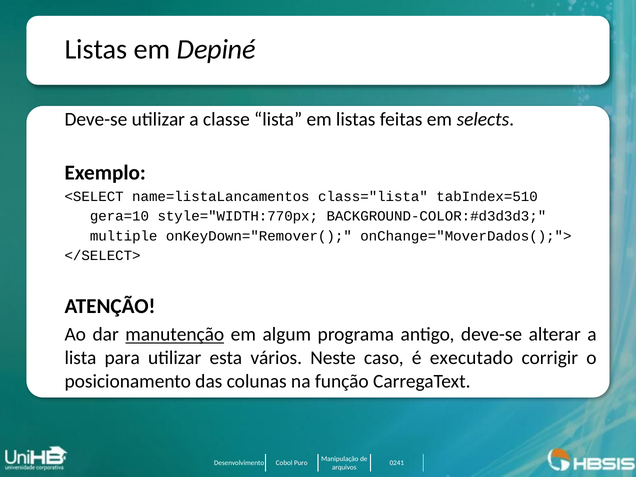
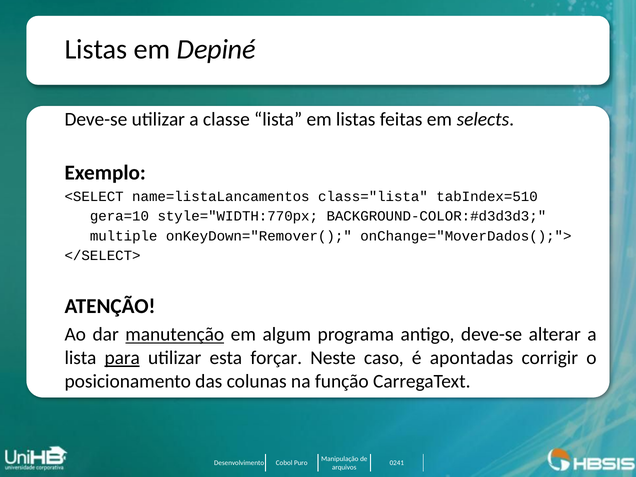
para underline: none -> present (122, 358)
vários: vários -> forçar (276, 358)
executado: executado -> apontadas (472, 358)
